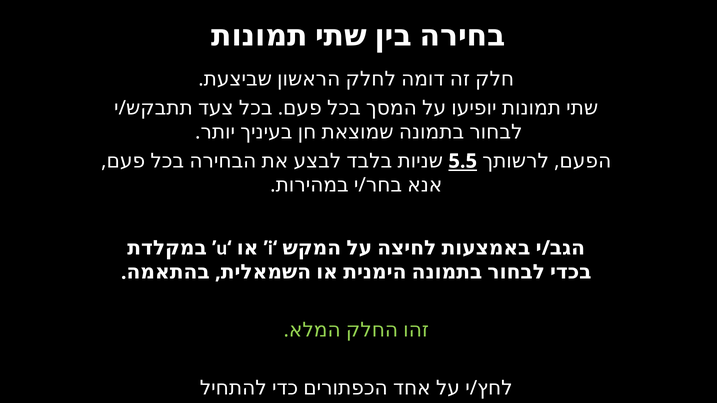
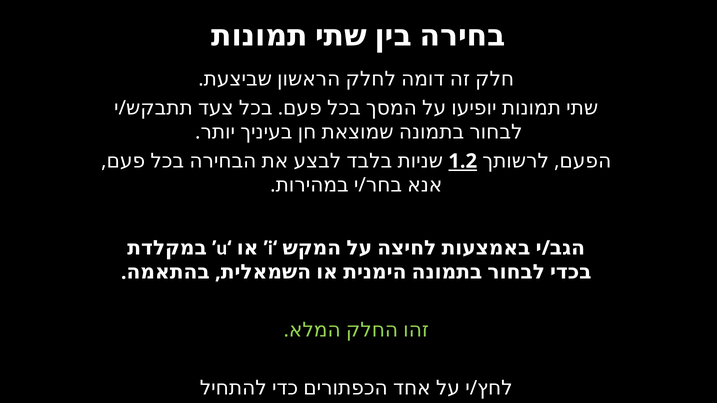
5.5: 5.5 -> 1.2 (463, 161)
